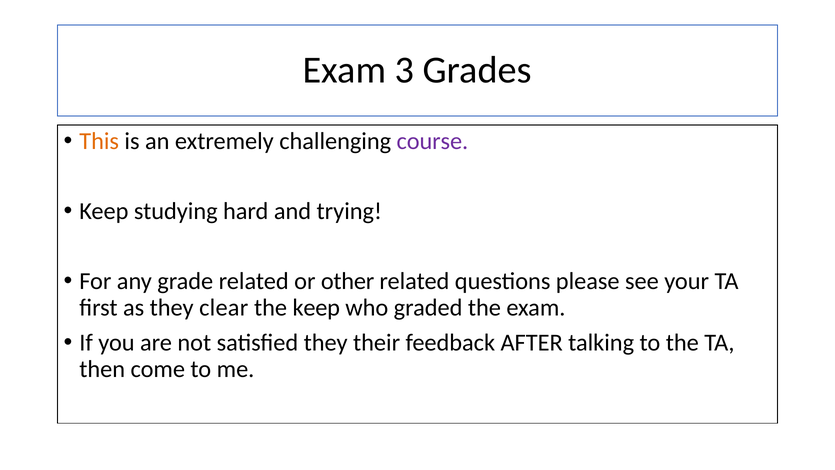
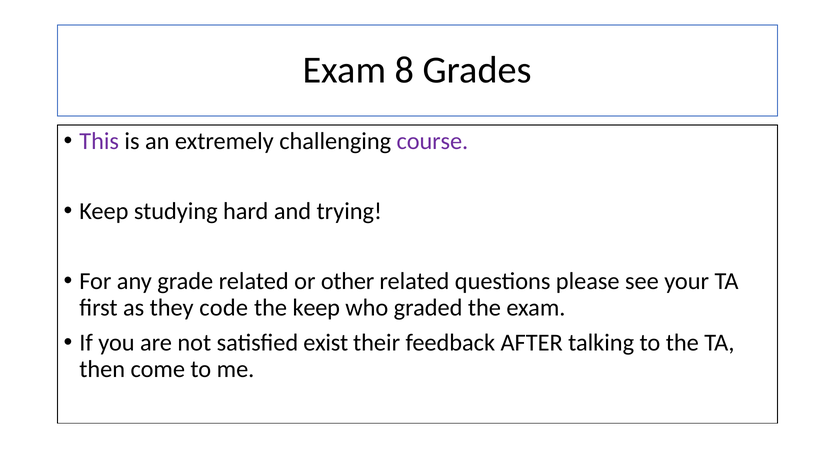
3: 3 -> 8 (404, 70)
This colour: orange -> purple (99, 141)
clear: clear -> code (224, 308)
satisfied they: they -> exist (326, 343)
